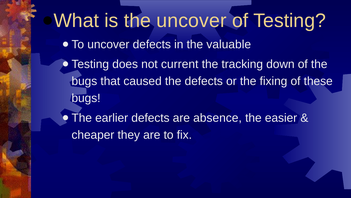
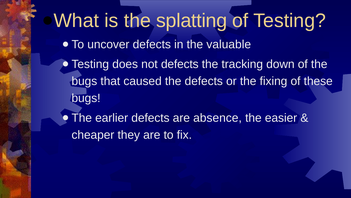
the uncover: uncover -> splatting (192, 21)
not current: current -> defects (180, 64)
